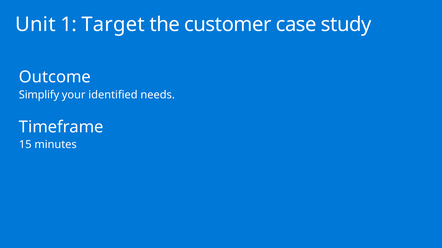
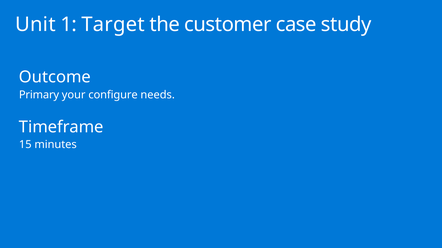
Simplify: Simplify -> Primary (39, 95)
identified: identified -> configure (113, 95)
